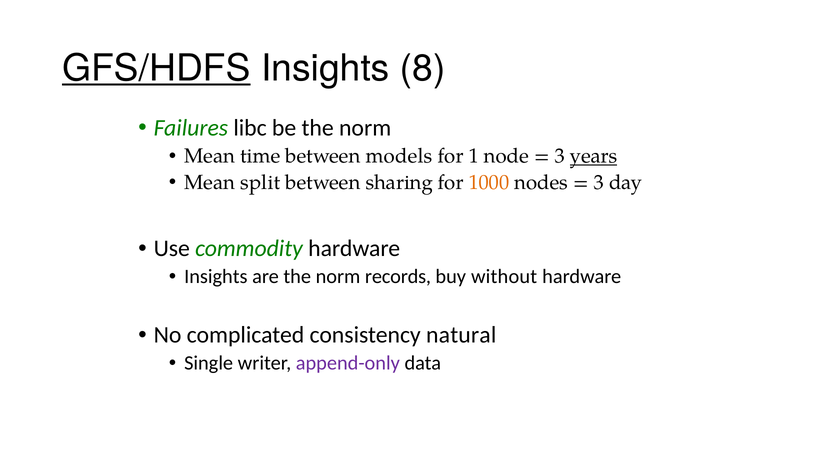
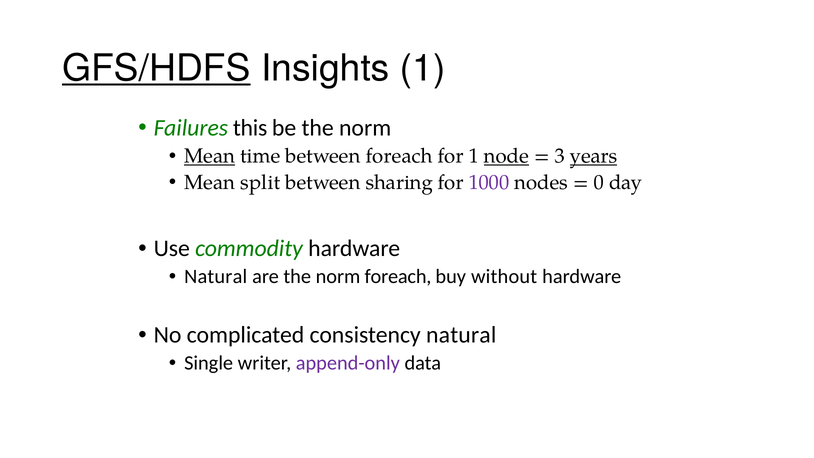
Insights 8: 8 -> 1 (423, 68)
libc: libc -> this (250, 128)
Mean underline: none -> present (210, 156)
between models: models -> foreach (399, 156)
node underline: none -> present (506, 156)
1000 colour: orange -> purple (489, 182)
3: 3 -> 0 (599, 182)
Insights: Insights -> Natural (216, 277)
norm records: records -> foreach (398, 277)
